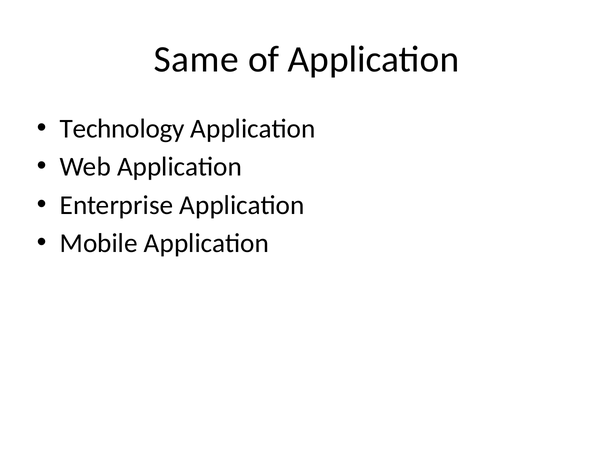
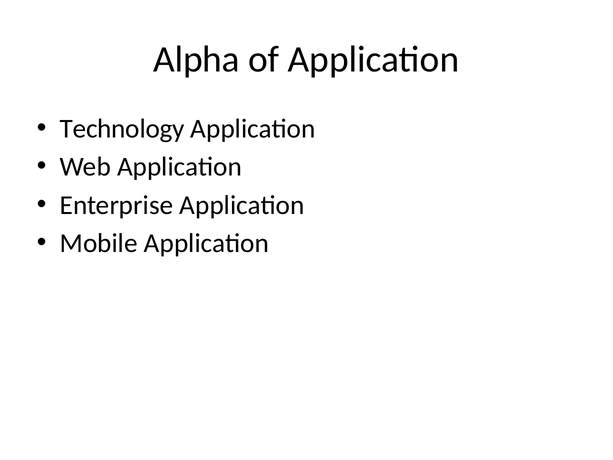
Same: Same -> Alpha (197, 59)
